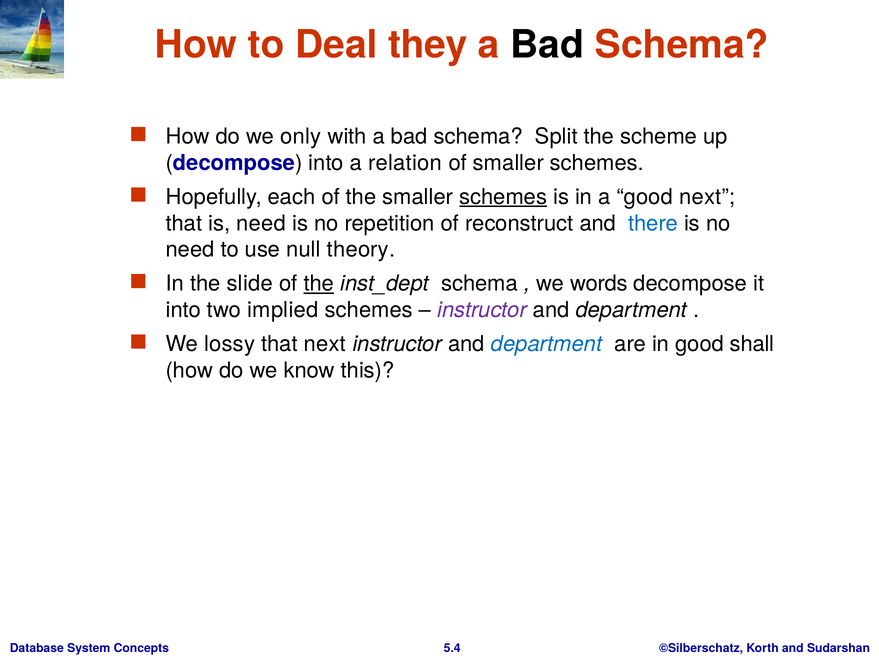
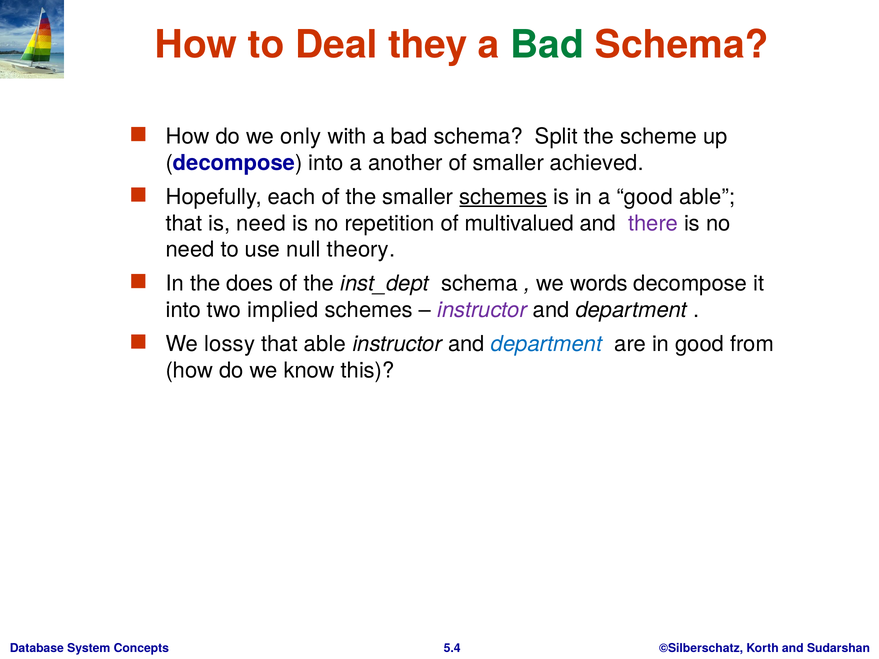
Bad colour: black -> green (547, 45)
relation: relation -> another (405, 163)
of smaller schemes: schemes -> achieved (597, 163)
good next: next -> able (707, 197)
reconstruct: reconstruct -> multivalued (519, 223)
there colour: blue -> purple (653, 223)
slide: slide -> does (250, 284)
the underline: present -> none (319, 284)
that next: next -> able (325, 344)
shall: shall -> from (752, 344)
